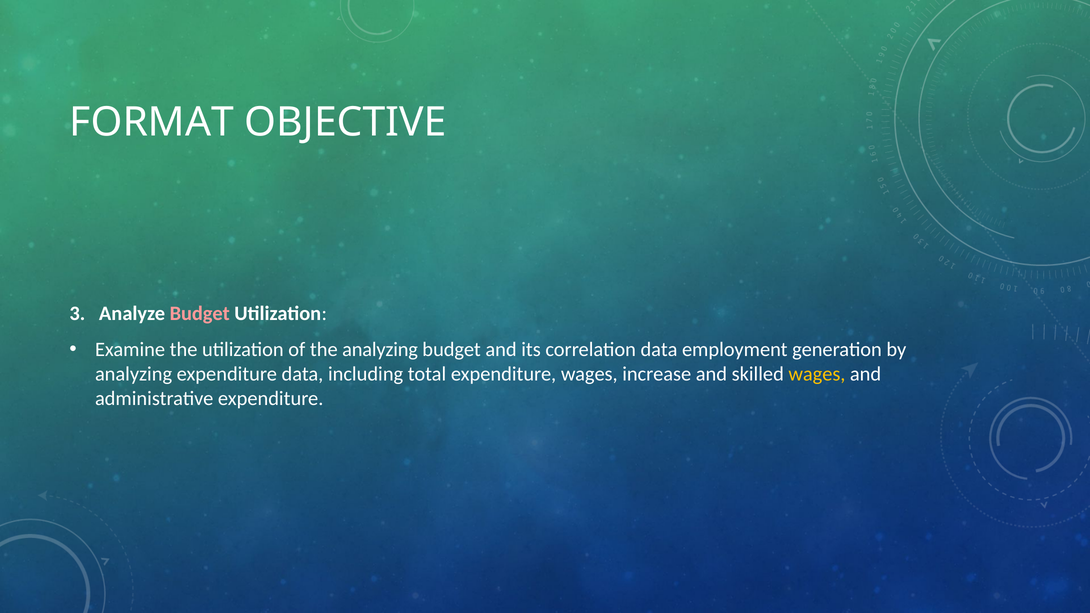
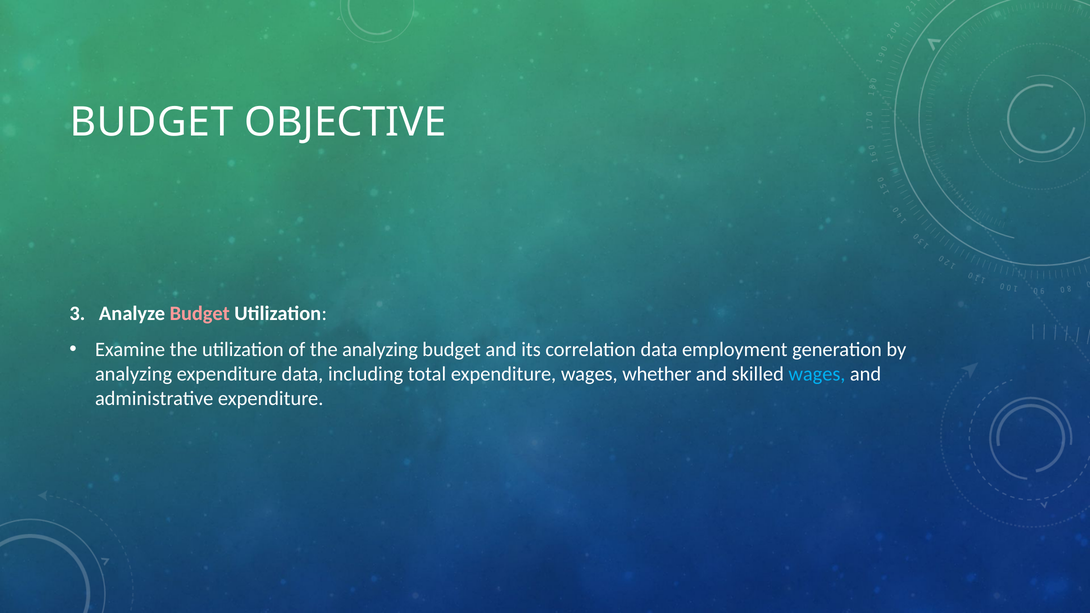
FORMAT: FORMAT -> BUDGET (151, 122)
increase: increase -> whether (657, 374)
wages colour: yellow -> light blue (817, 374)
